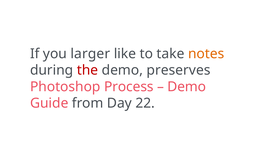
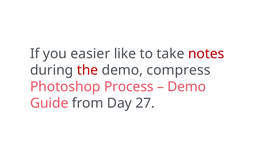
larger: larger -> easier (90, 54)
notes colour: orange -> red (206, 54)
preserves: preserves -> compress (178, 70)
22: 22 -> 27 (145, 103)
